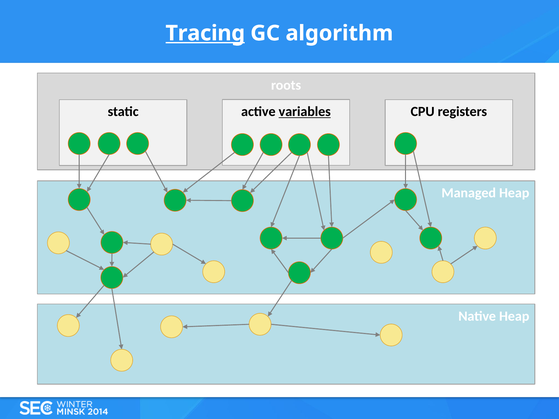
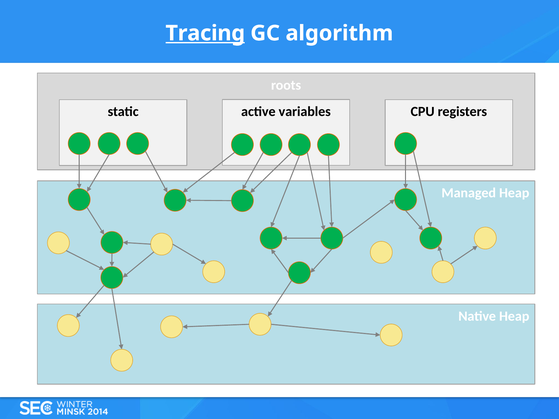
variables underline: present -> none (305, 112)
